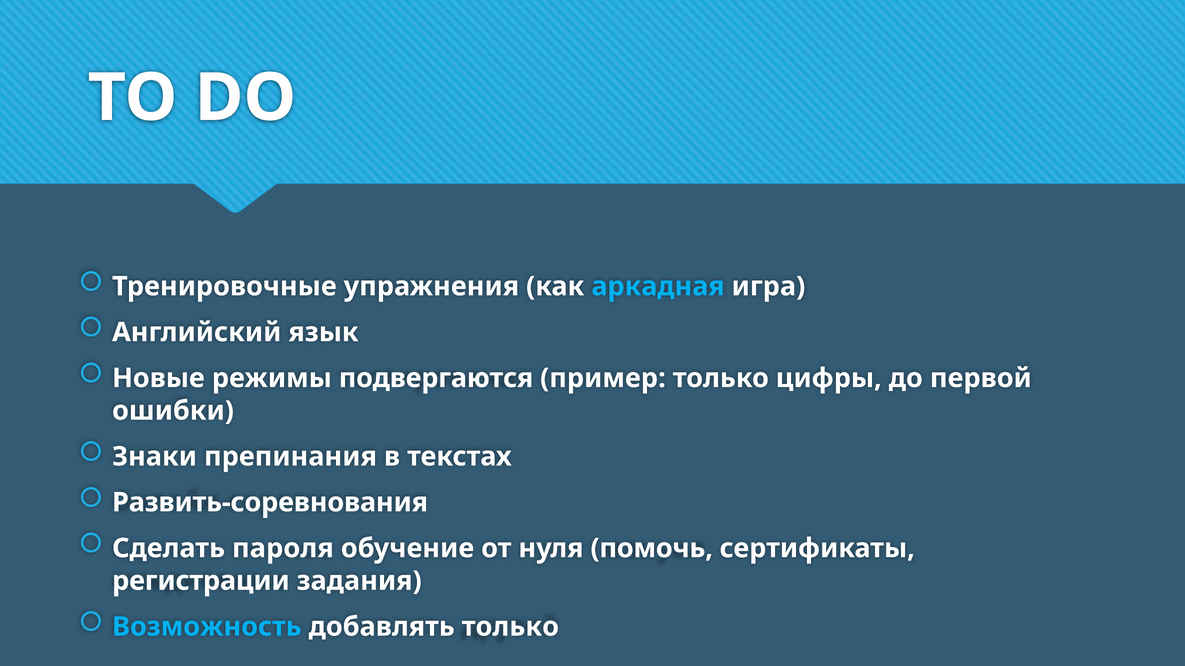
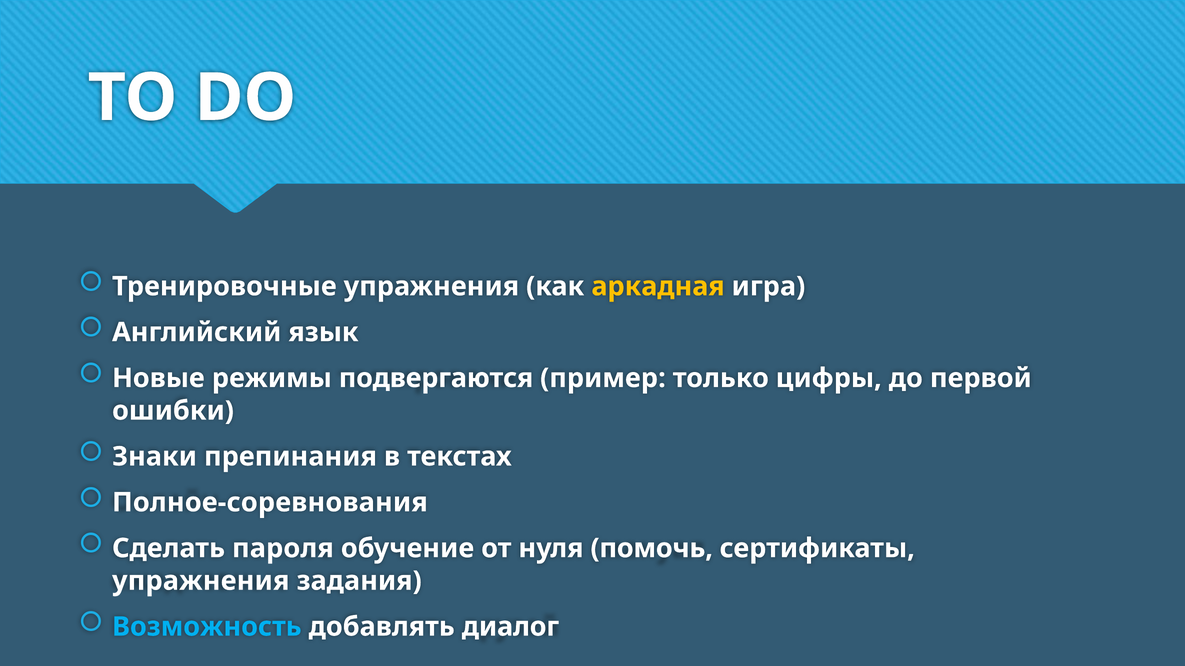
аркадная colour: light blue -> yellow (658, 287)
Развить-соревнования: Развить-соревнования -> Полное-соревнования (270, 503)
регистрации: регистрации -> упражнения (201, 581)
добавлять только: только -> диалог (511, 627)
